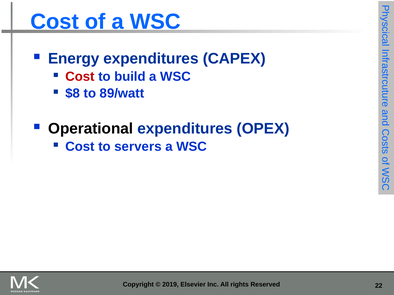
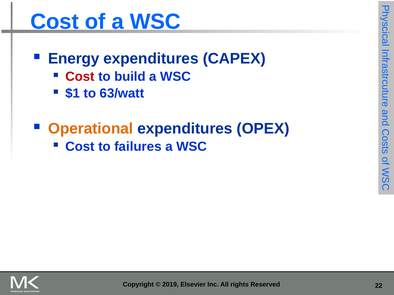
$8: $8 -> $1 (73, 93)
89/watt: 89/watt -> 63/watt (122, 93)
Operational colour: black -> orange (91, 129)
servers: servers -> failures (138, 147)
